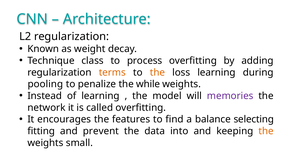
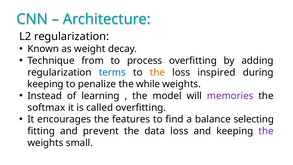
class: class -> from (93, 61)
terms colour: orange -> blue (112, 72)
loss learning: learning -> inspired (216, 72)
pooling: pooling -> keeping (45, 84)
network: network -> softmax (46, 107)
data into: into -> loss (179, 131)
the colour: orange -> purple (266, 131)
